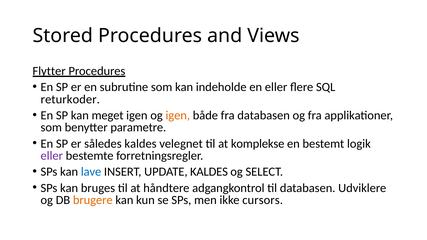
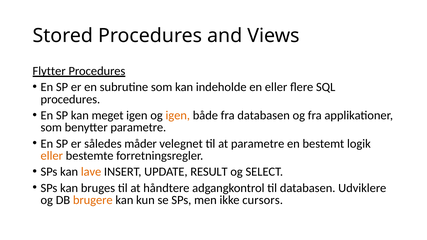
returkoder: returkoder -> procedures (70, 99)
således kaldes: kaldes -> måder (141, 144)
at komplekse: komplekse -> parametre (258, 144)
eller colour: purple -> orange (52, 156)
lave colour: blue -> orange (91, 172)
UPDATE KALDES: KALDES -> RESULT (209, 172)
